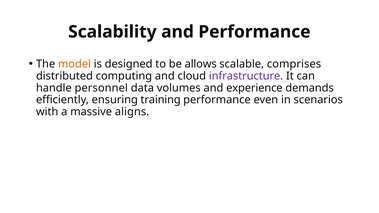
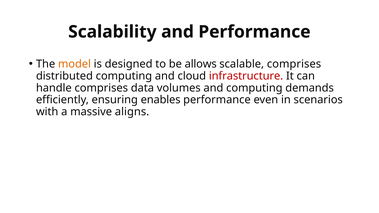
infrastructure colour: purple -> red (246, 76)
handle personnel: personnel -> comprises (101, 88)
and experience: experience -> computing (254, 88)
training: training -> enables (161, 100)
